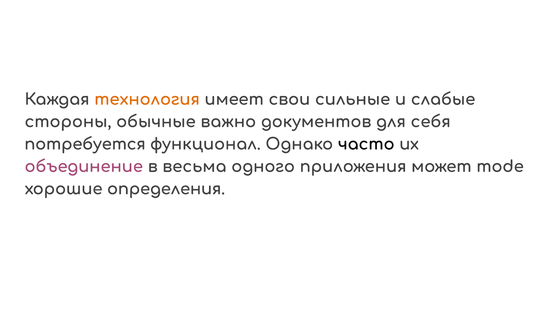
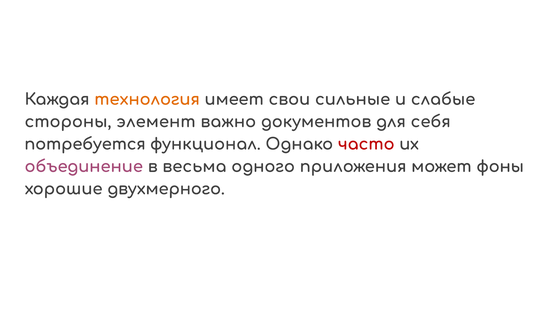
обычные: обычные -> элемент (156, 122)
часто colour: black -> red (366, 144)
mode: mode -> фоны (500, 167)
определения: определения -> двухмерного (166, 189)
